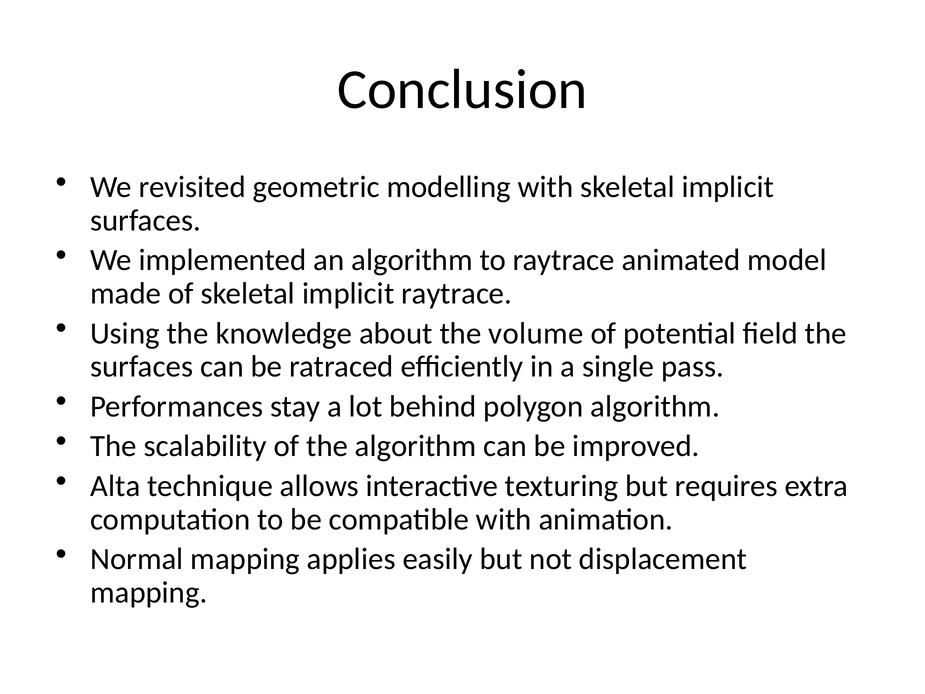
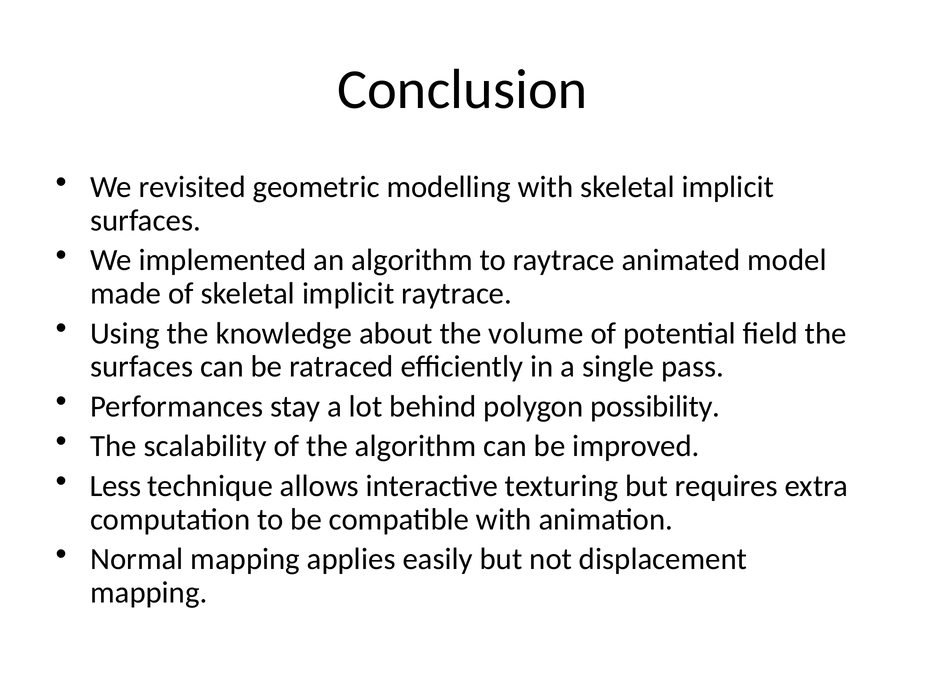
polygon algorithm: algorithm -> possibility (655, 406)
Alta: Alta -> Less (115, 486)
